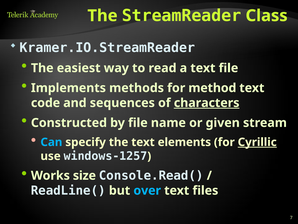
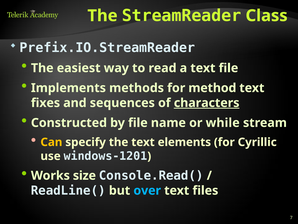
Kramer.IO.StreamReader: Kramer.IO.StreamReader -> Prefix.IO.StreamReader (107, 48)
code: code -> fixes (45, 103)
given: given -> while (223, 123)
Can colour: light blue -> yellow (51, 142)
Cyrillic underline: present -> none (257, 142)
windows-1257: windows-1257 -> windows-1201 (105, 156)
